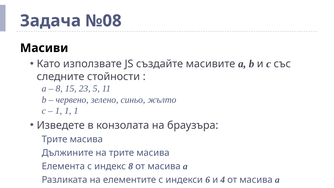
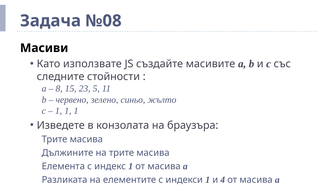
индекс 8: 8 -> 1 (131, 166)
индекси 6: 6 -> 1 (208, 180)
